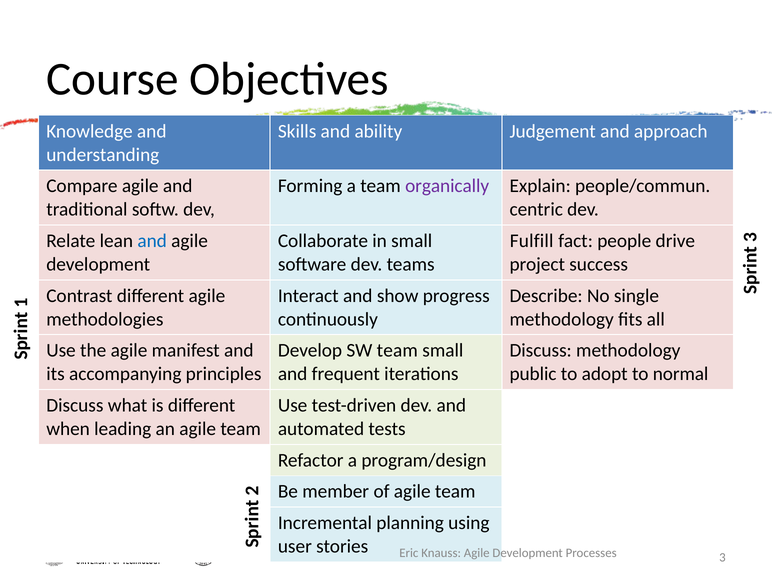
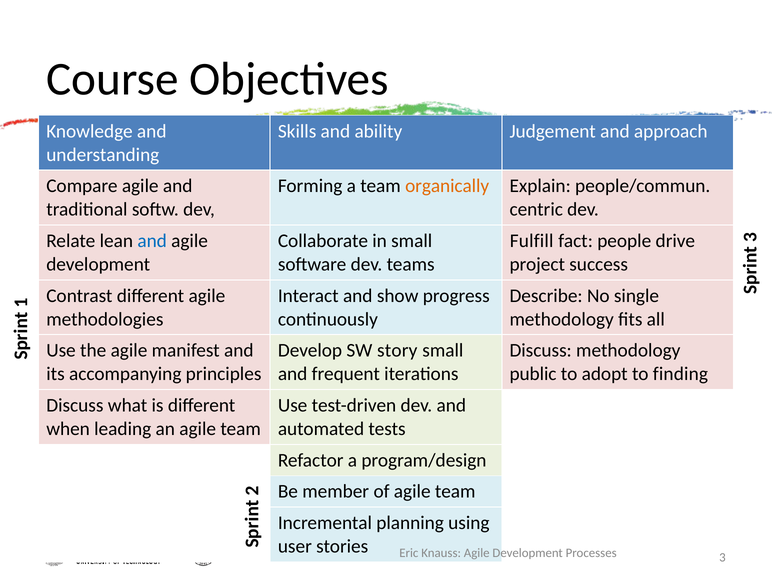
organically colour: purple -> orange (447, 186)
SW team: team -> story (397, 351)
normal: normal -> finding (680, 374)
